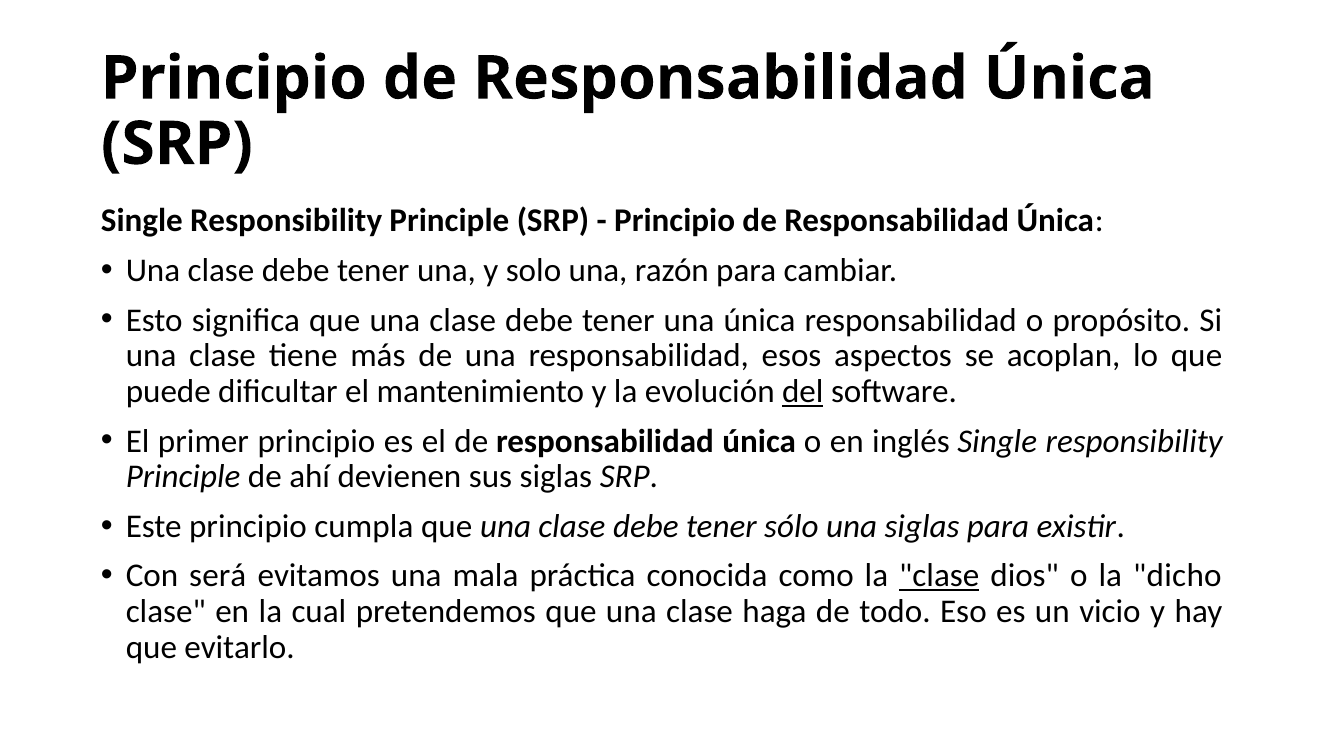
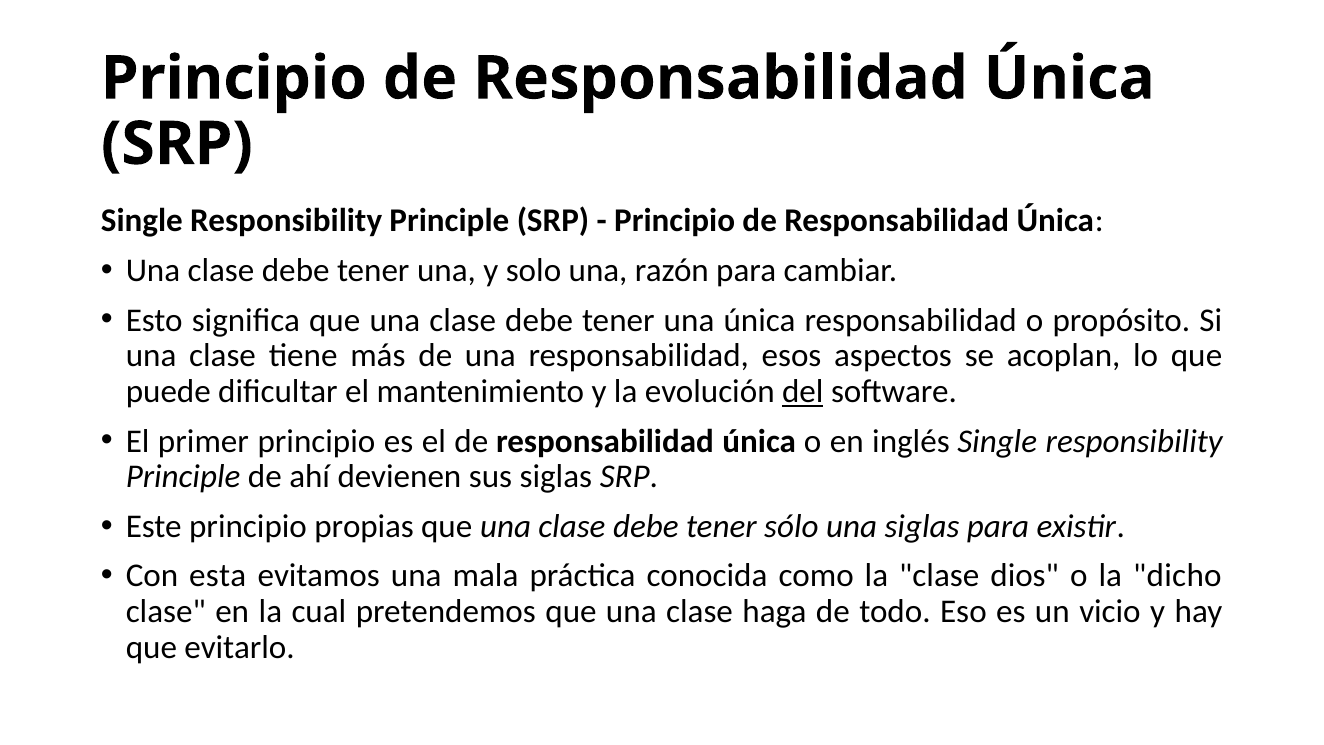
cumpla: cumpla -> propias (364, 526)
será: será -> esta (218, 576)
clase underline: present -> none (939, 576)
